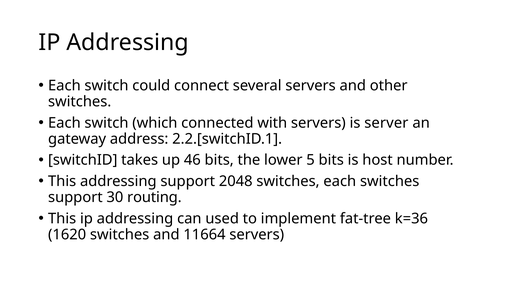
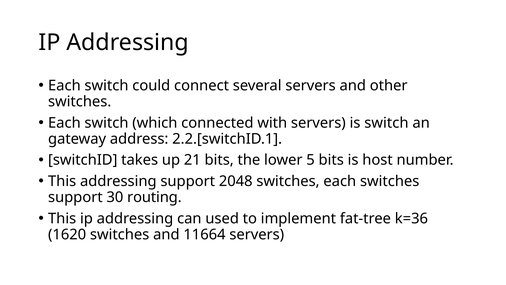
is server: server -> switch (386, 123)
46: 46 -> 21 (192, 160)
